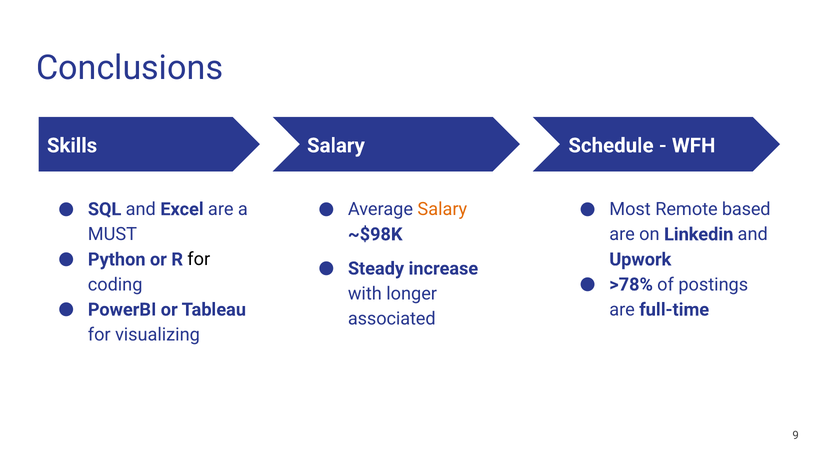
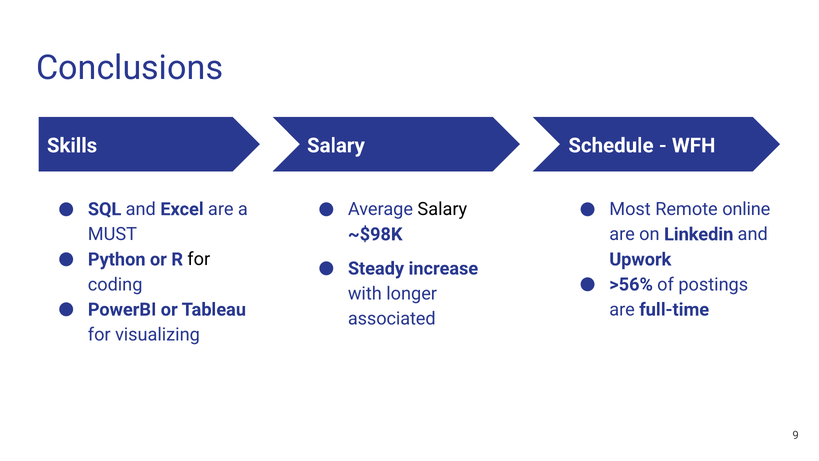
Salary colour: orange -> black (442, 209)
based: based -> online (746, 209)
>78%: >78% -> >56% (631, 284)
